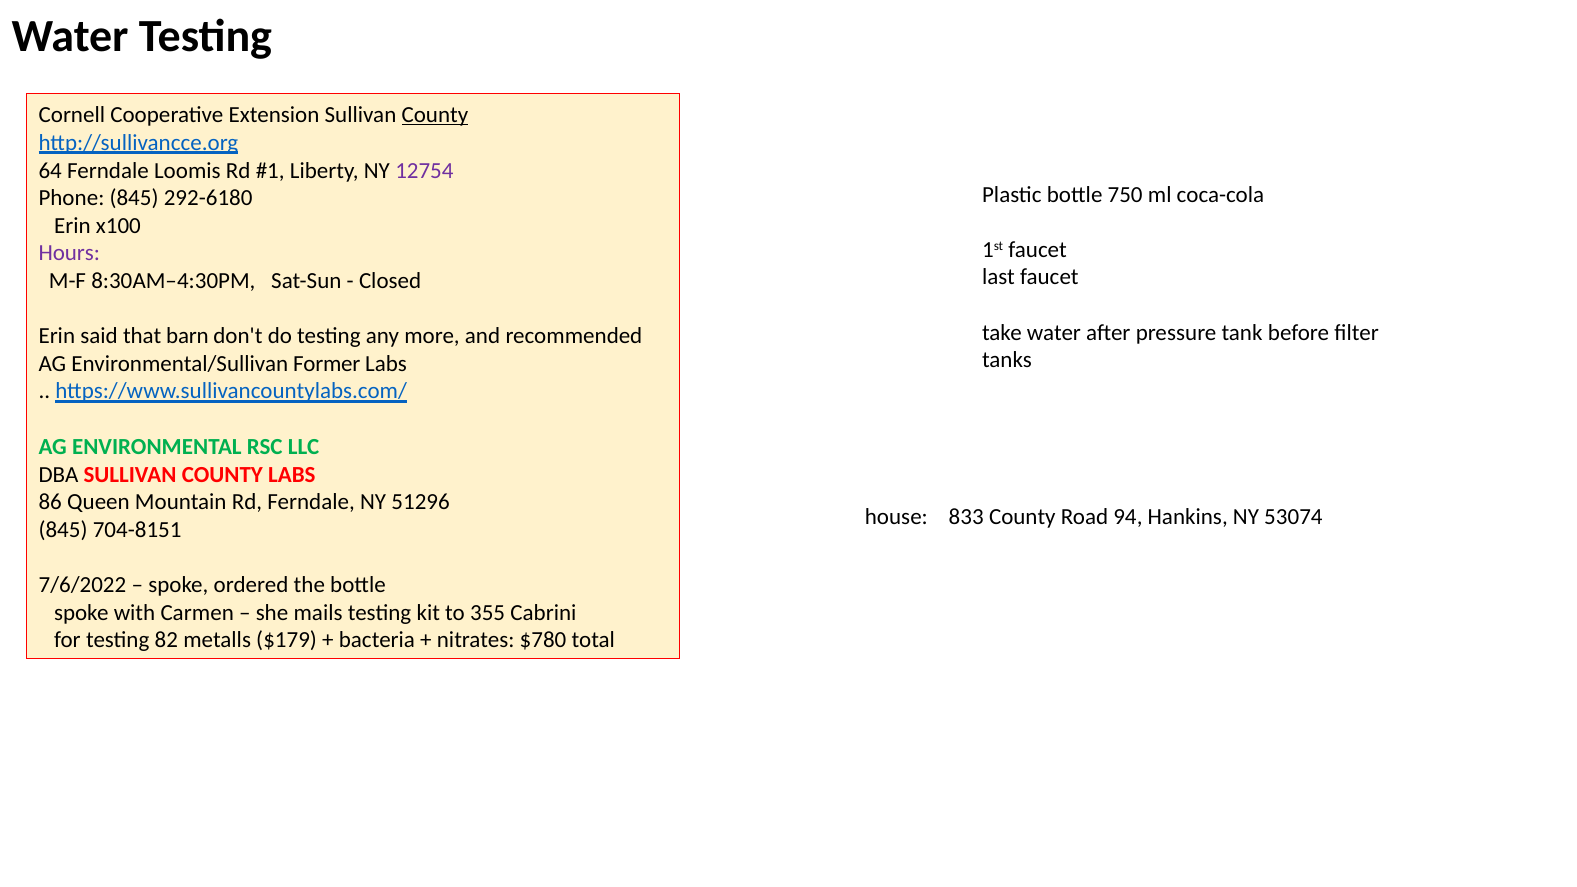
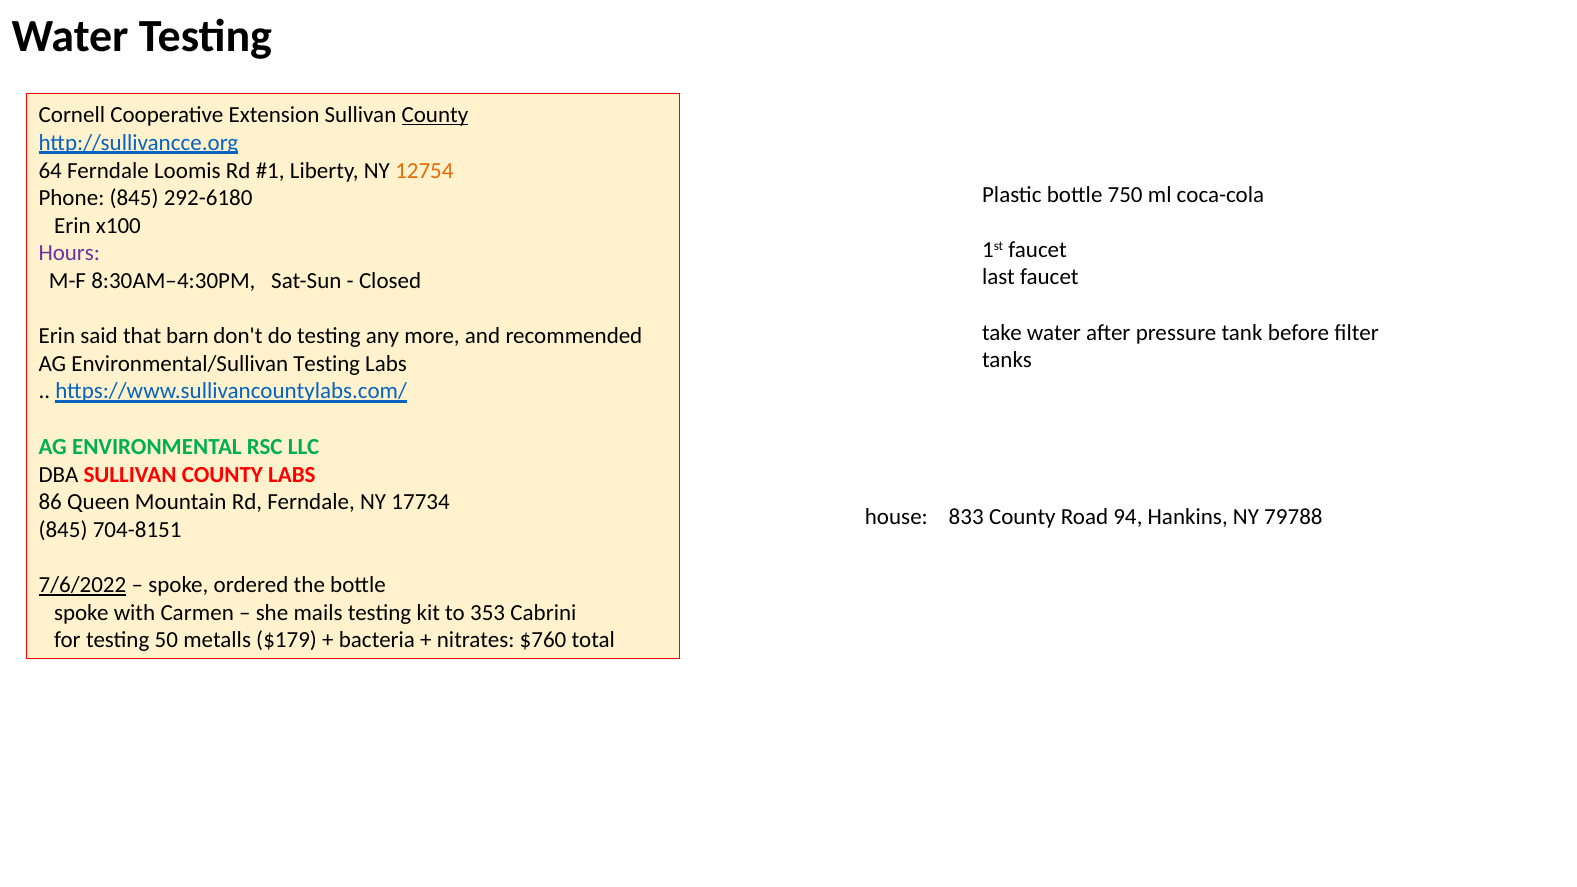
12754 colour: purple -> orange (424, 171)
Environmental/Sullivan Former: Former -> Testing (327, 364)
51296: 51296 -> 17734 (421, 502)
53074: 53074 -> 79788 (1293, 517)
7/6/2022 underline: none -> present (82, 585)
355: 355 -> 353 (488, 613)
82: 82 -> 50 (166, 640)
$780: $780 -> $760 (543, 640)
